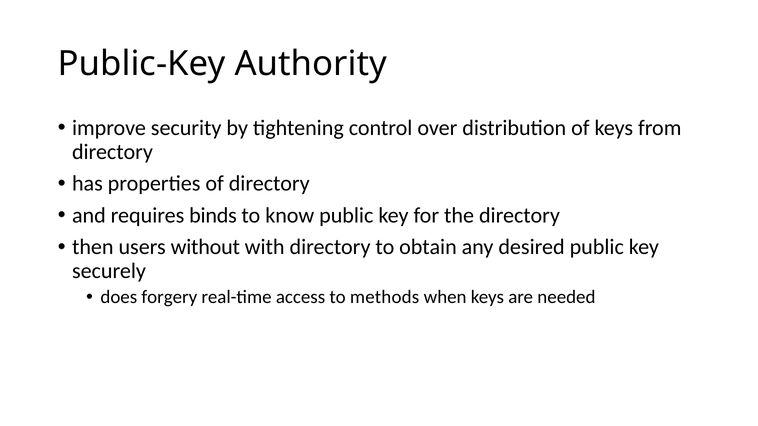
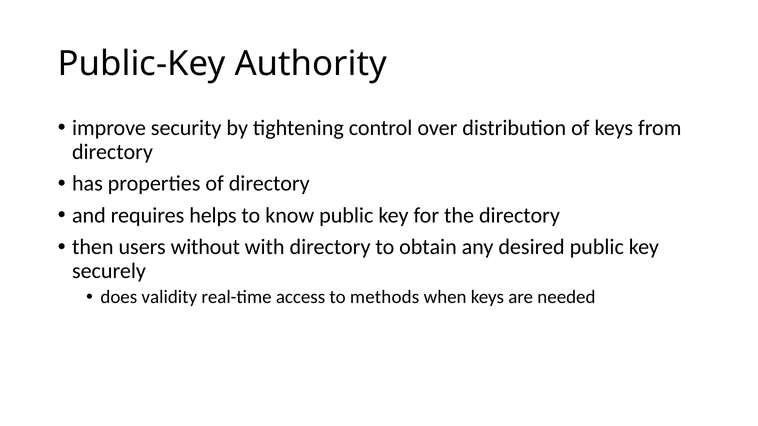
binds: binds -> helps (213, 216)
forgery: forgery -> validity (169, 297)
